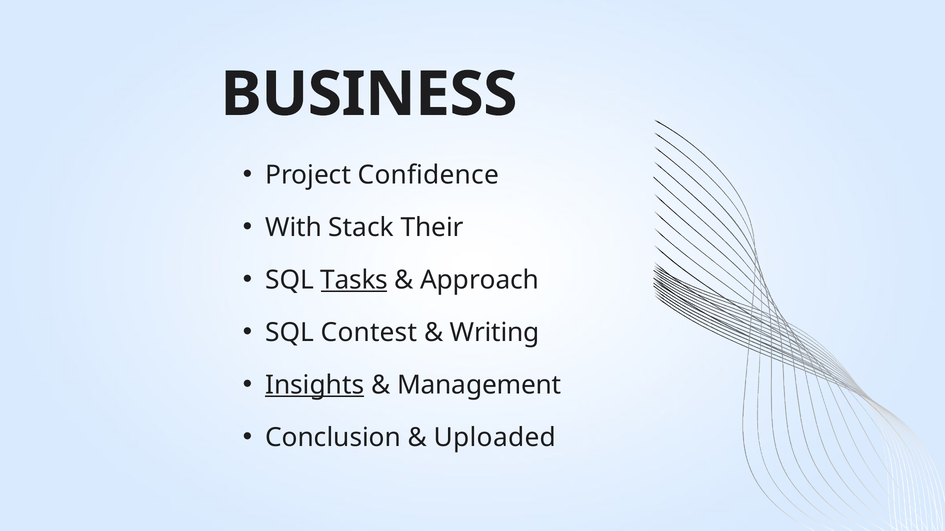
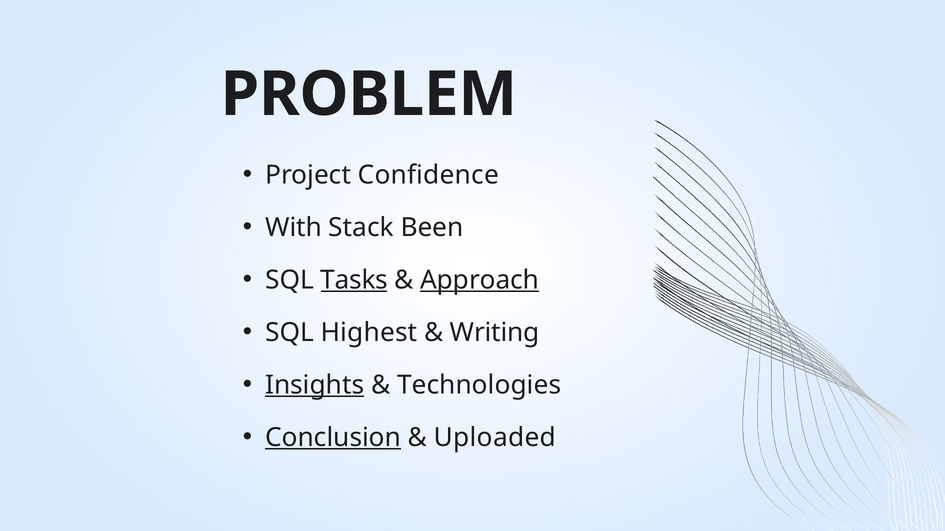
BUSINESS: BUSINESS -> PROBLEM (369, 94)
Their: Their -> Been (432, 228)
Approach underline: none -> present (480, 280)
Contest: Contest -> Highest (369, 333)
Management: Management -> Technologies (479, 385)
Conclusion underline: none -> present (333, 438)
